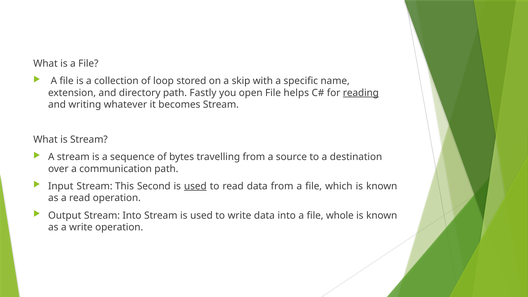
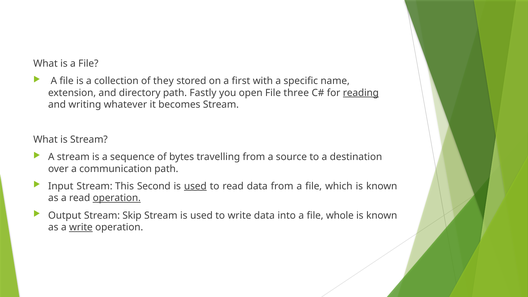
loop: loop -> they (163, 81)
skip: skip -> first (241, 81)
helps: helps -> three (296, 93)
operation underline: none -> present (117, 198)
Stream Into: Into -> Skip (132, 215)
write underline: none -> present (81, 227)
